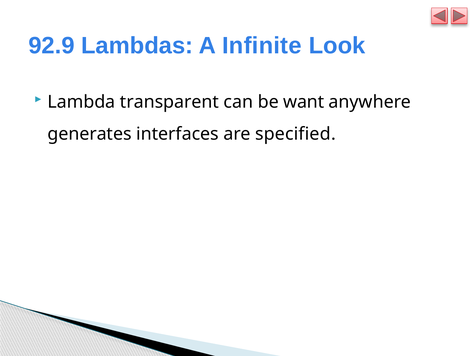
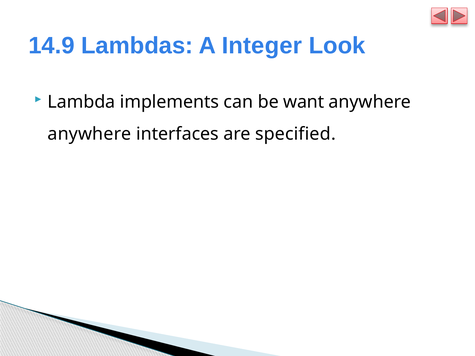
92.9: 92.9 -> 14.9 (52, 46)
Infinite: Infinite -> Integer (262, 46)
transparent: transparent -> implements (169, 102)
generates: generates -> anywhere (89, 134)
